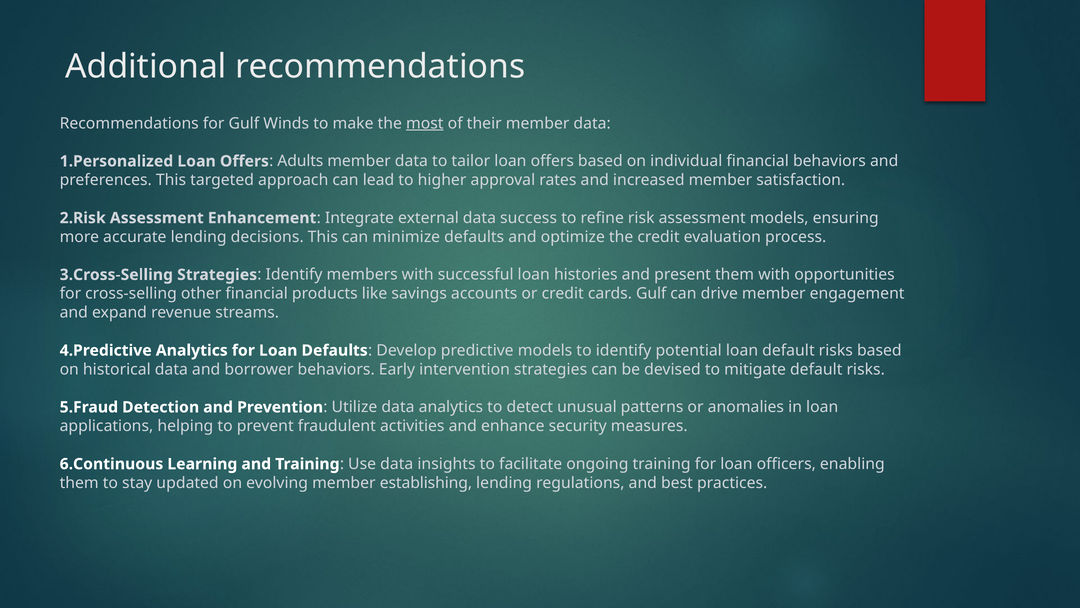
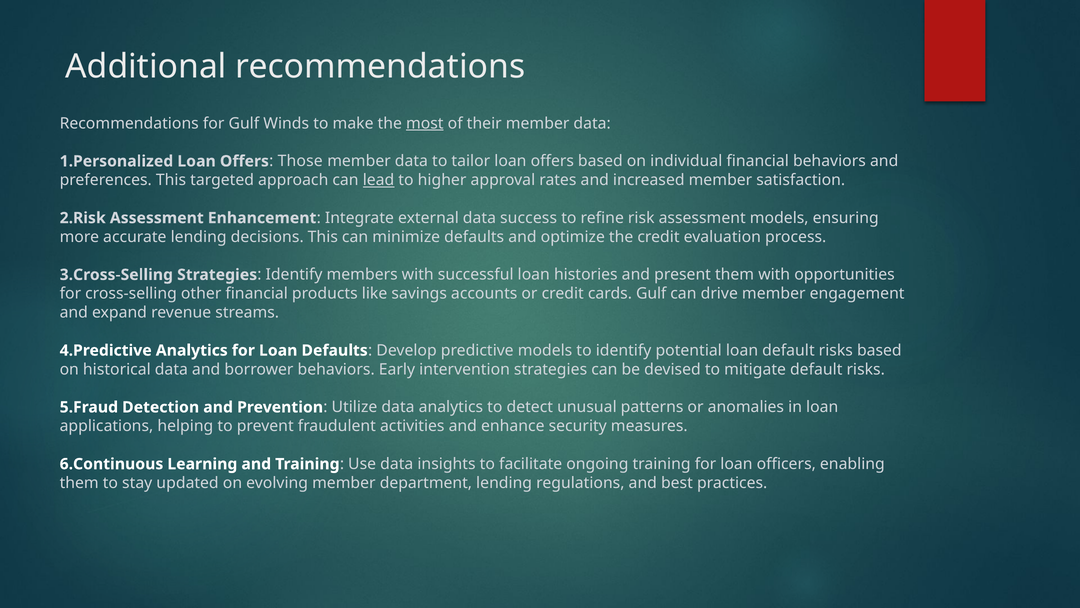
Adults: Adults -> Those (300, 161)
lead underline: none -> present (379, 180)
establishing: establishing -> department (426, 483)
